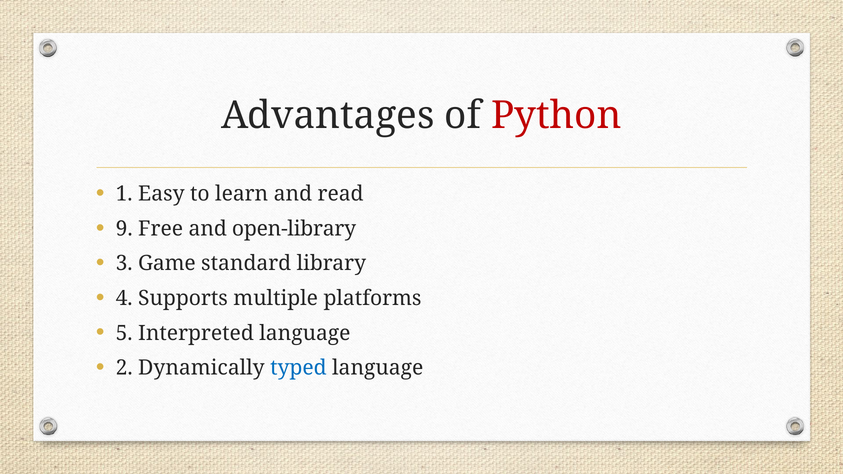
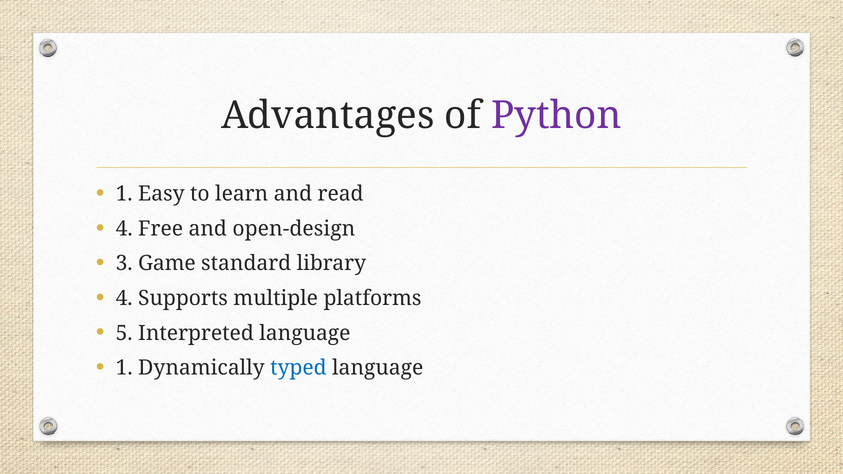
Python colour: red -> purple (556, 116)
9: 9 -> 4 (124, 229)
open-library: open-library -> open-design (294, 229)
2: 2 -> 1 (124, 368)
